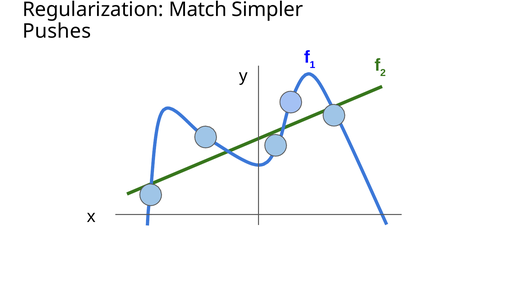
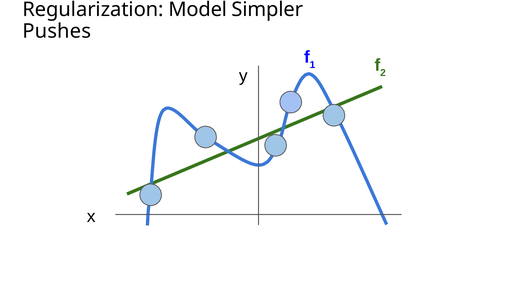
Match: Match -> Model (198, 10)
